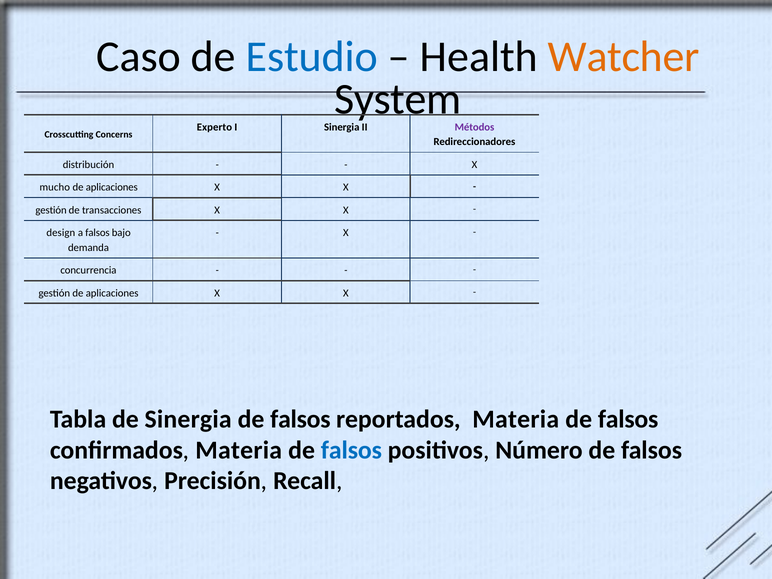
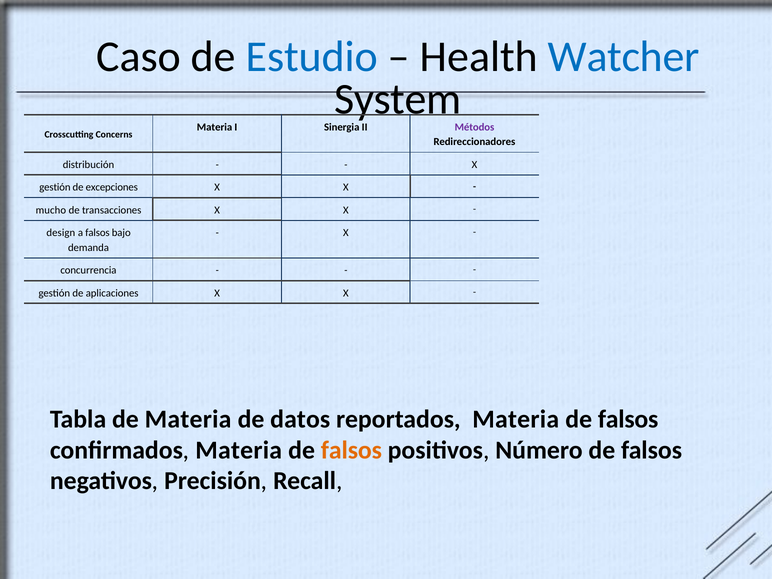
Watcher colour: orange -> blue (624, 57)
Experto: Experto -> Materia (215, 127)
mucho: mucho -> gestión (55, 187)
aplicaciones: aplicaciones -> excepciones (112, 187)
gestión: gestión -> mucho (51, 210)
de Sinergia: Sinergia -> Materia (188, 419)
falsos: falsos -> datos (300, 419)
falsos colour: blue -> orange (351, 450)
